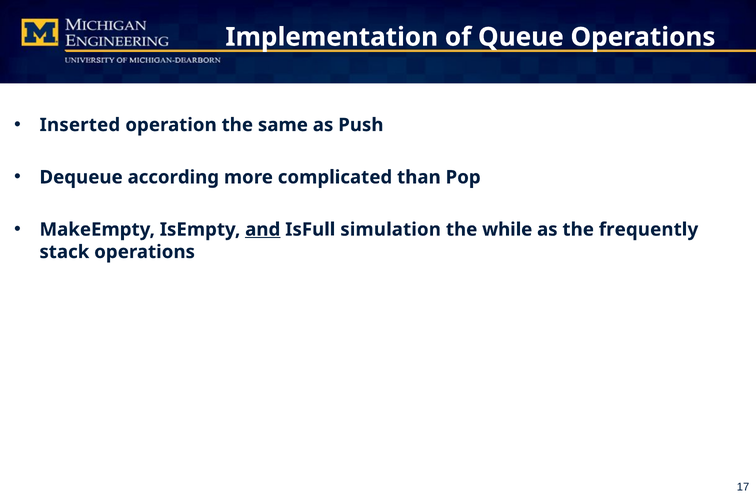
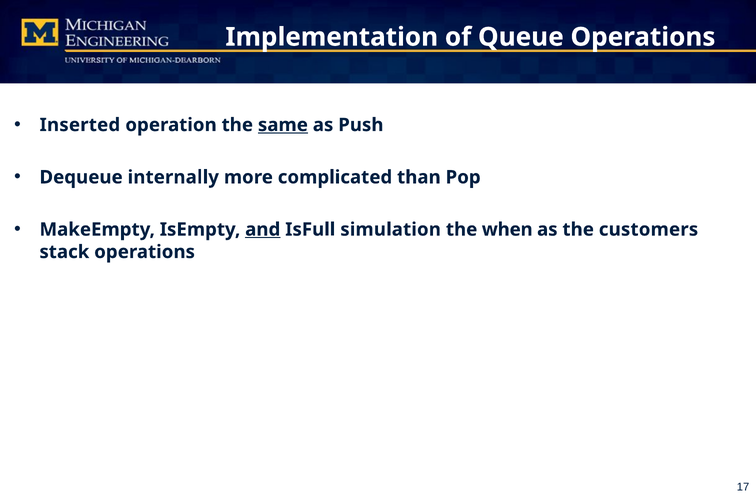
same underline: none -> present (283, 125)
according: according -> internally (173, 177)
while: while -> when (507, 230)
frequently: frequently -> customers (648, 230)
